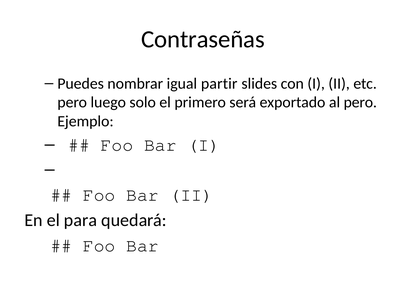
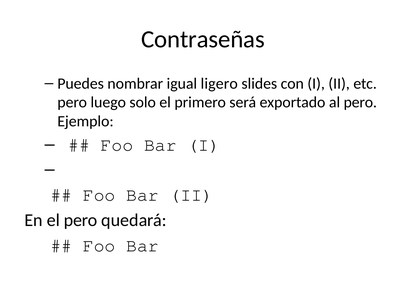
partir: partir -> ligero (219, 84)
el para: para -> pero (81, 221)
